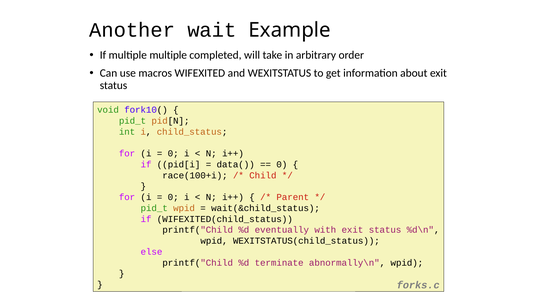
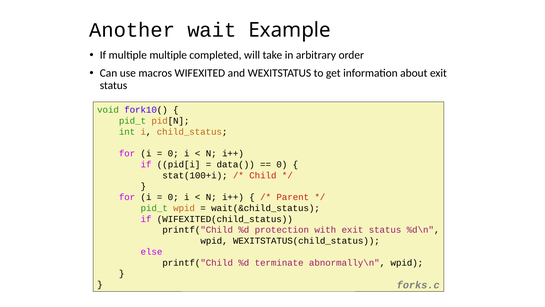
race(100+i: race(100+i -> stat(100+i (195, 175)
eventually: eventually -> protection (282, 230)
